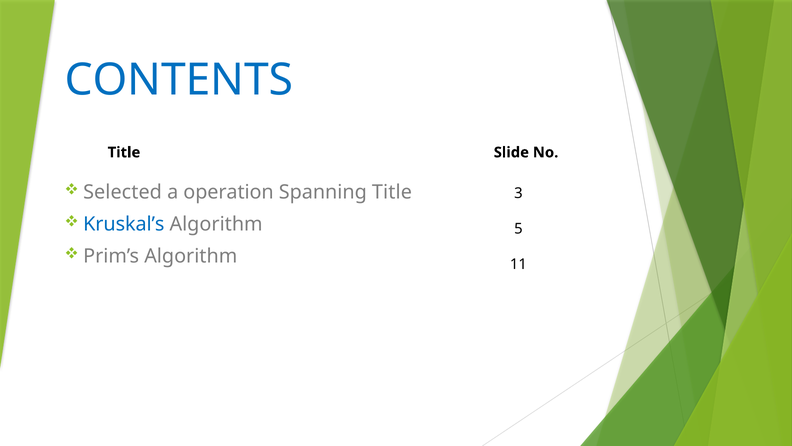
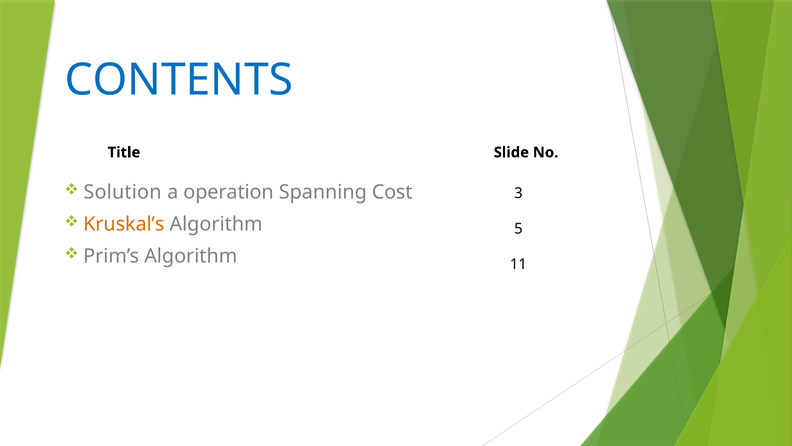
Selected: Selected -> Solution (122, 192)
Spanning Title: Title -> Cost (392, 192)
Kruskal’s colour: blue -> orange (124, 224)
